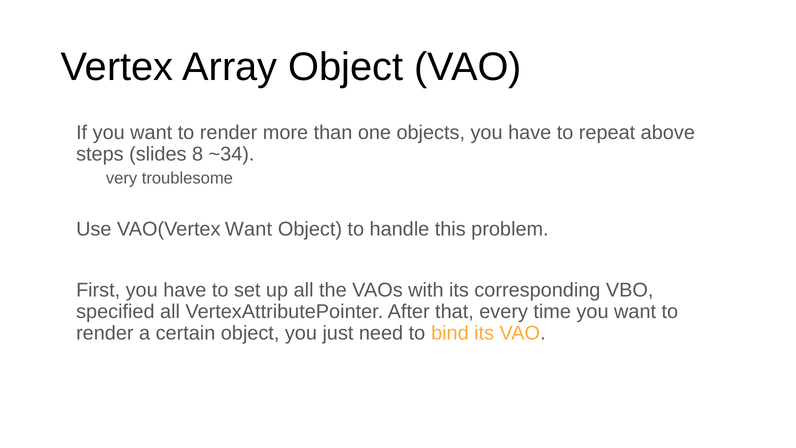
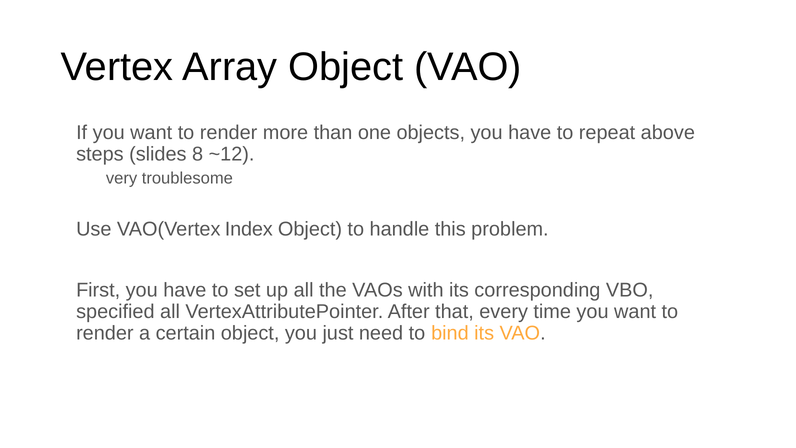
~34: ~34 -> ~12 (232, 154)
VAO(Vertex Want: Want -> Index (249, 229)
